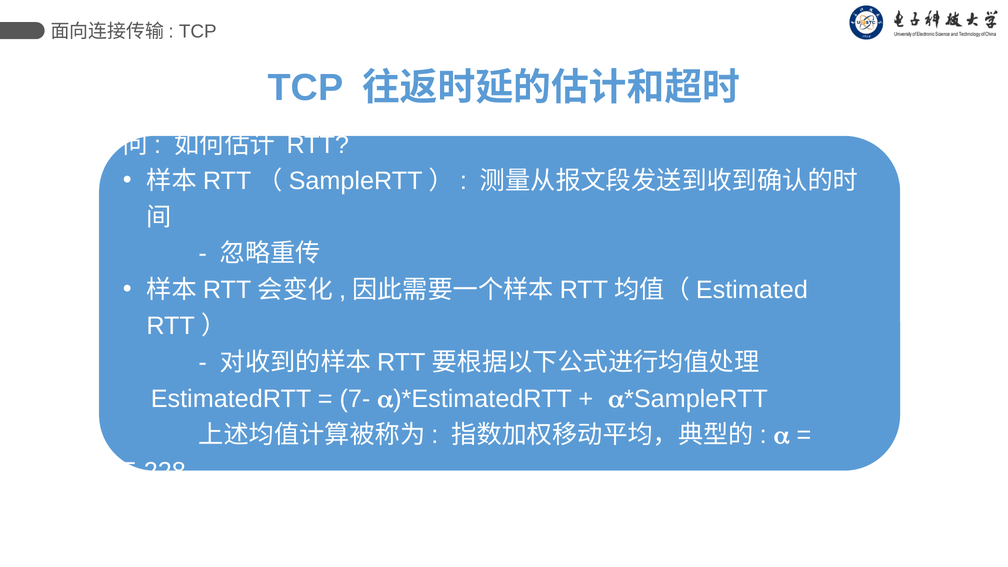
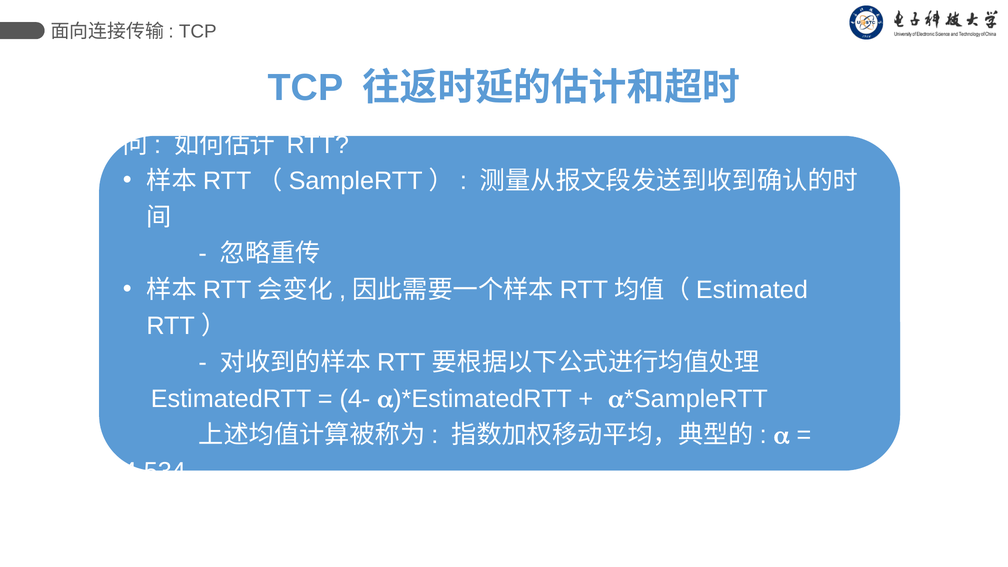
7-: 7- -> 4- (355, 399)
5.228: 5.228 -> 4.534 (154, 471)
